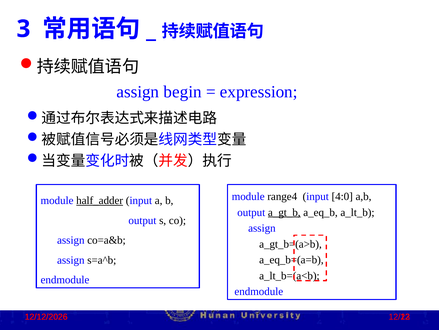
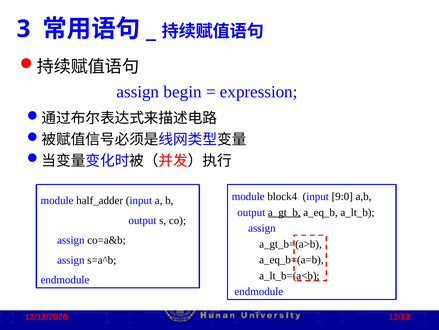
range4: range4 -> block4 (282, 196)
4:0: 4:0 -> 9:0 (342, 196)
half_adder underline: present -> none (100, 200)
